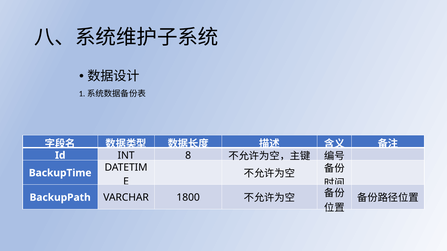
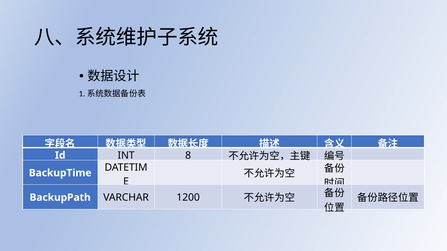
1800: 1800 -> 1200 (188, 198)
